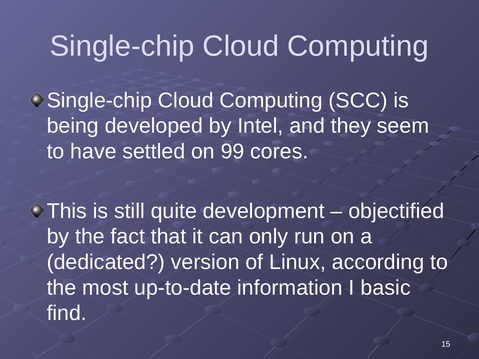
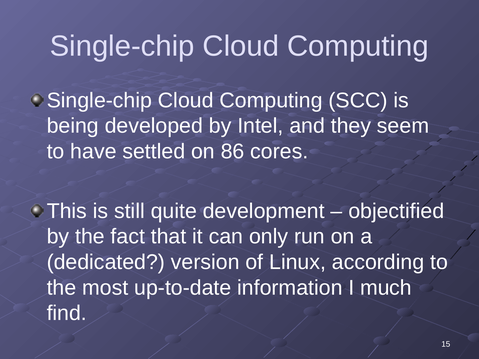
99: 99 -> 86 (233, 152)
basic: basic -> much (386, 288)
